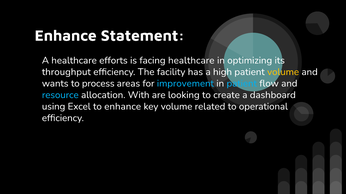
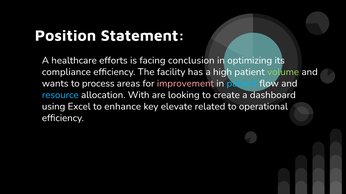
Enhance: Enhance -> Position (65, 36)
facing healthcare: healthcare -> conclusion (191, 61)
throughput: throughput -> compliance (66, 72)
volume colour: yellow -> light green (283, 72)
improvement colour: light blue -> pink (185, 84)
key volume: volume -> elevate (177, 107)
